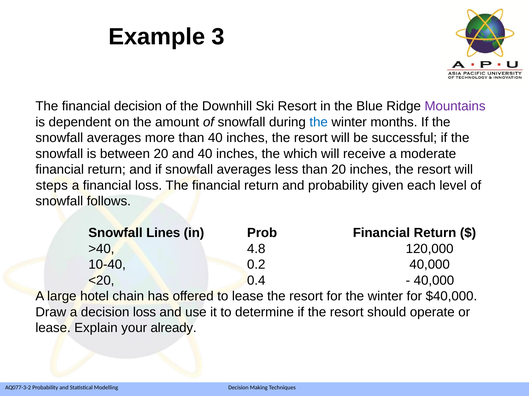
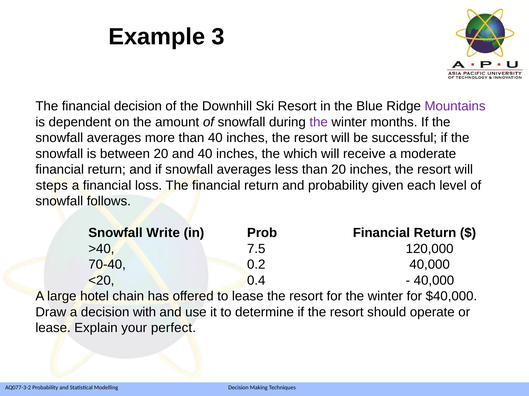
the colour: blue -> purple (319, 122)
Lines: Lines -> Write (163, 233)
4.8: 4.8 -> 7.5 (256, 249)
10‑40: 10‑40 -> 70‑40 (107, 265)
decision loss: loss -> with (145, 313)
already: already -> perfect (173, 329)
